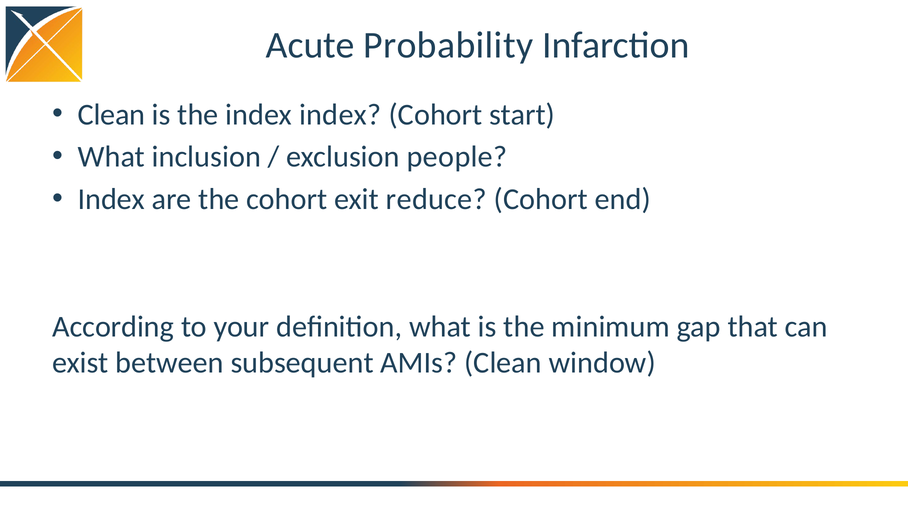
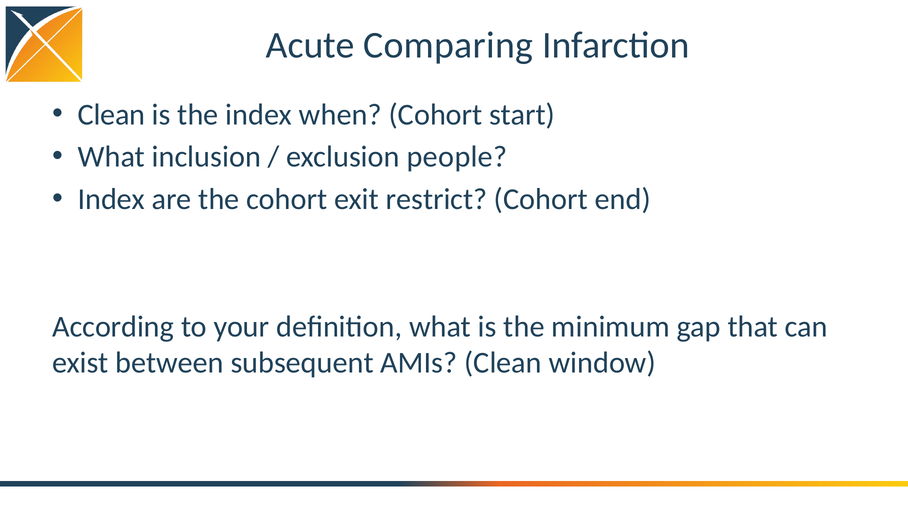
Probability: Probability -> Comparing (448, 45)
index index: index -> when (340, 114)
reduce: reduce -> restrict (437, 199)
